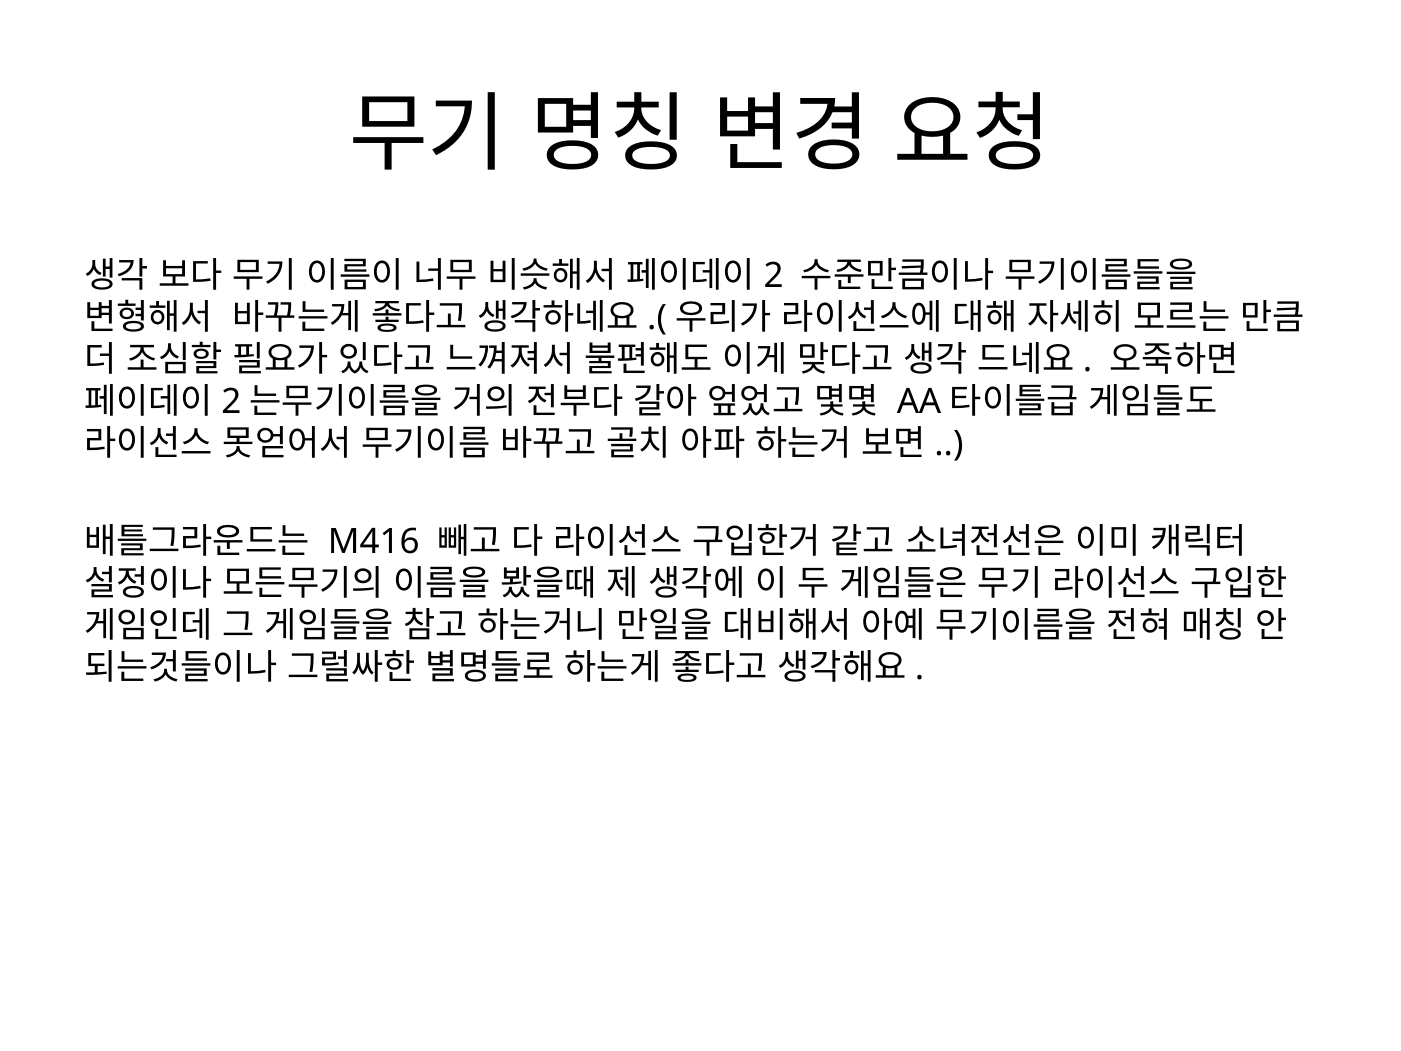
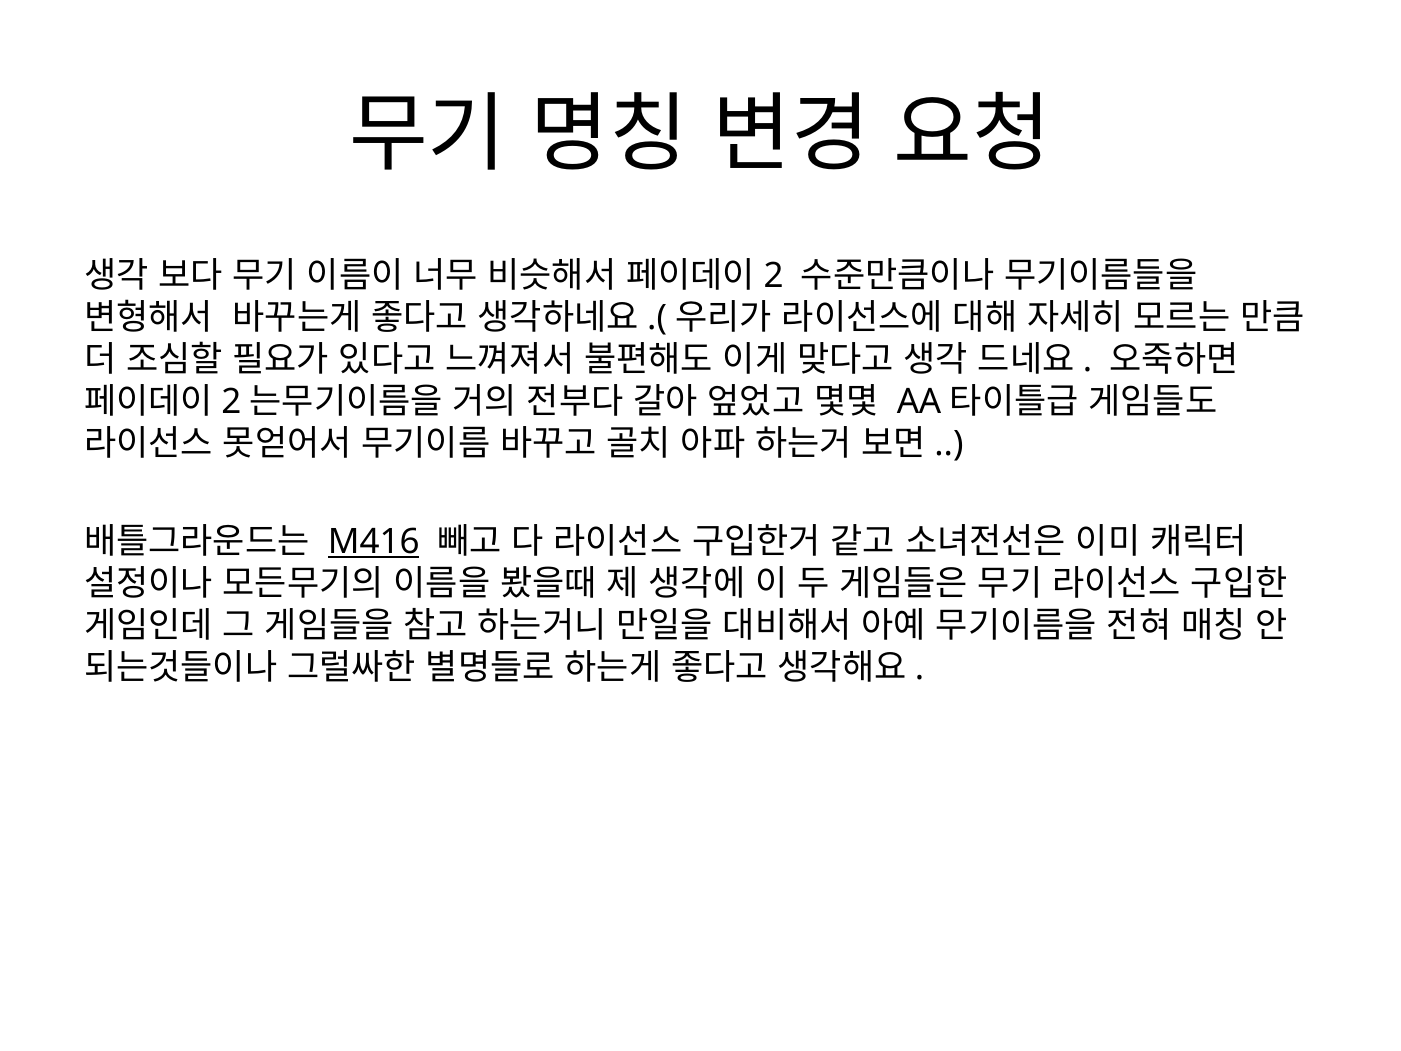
M416 underline: none -> present (374, 542)
